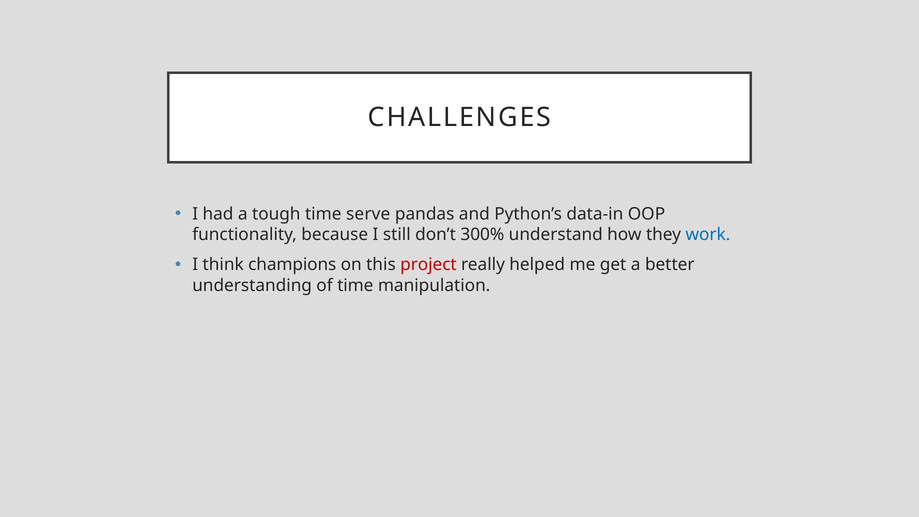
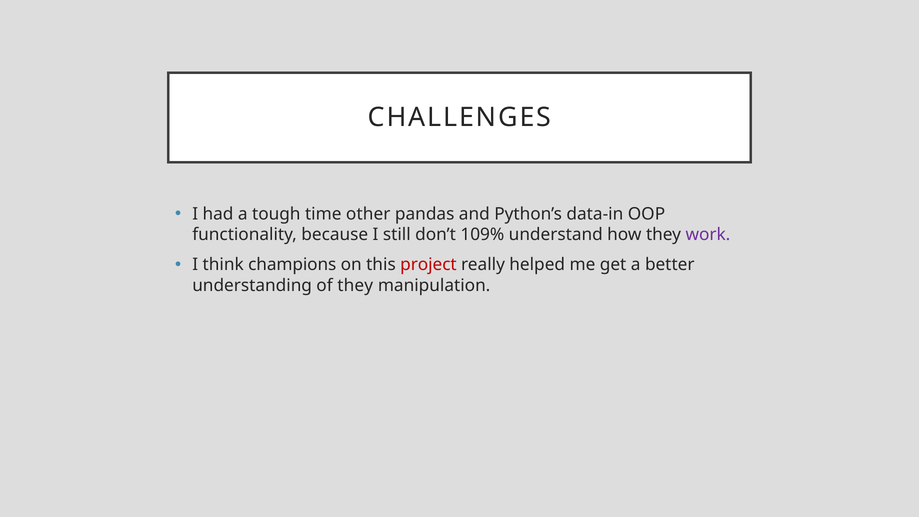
serve: serve -> other (368, 214)
300%: 300% -> 109% (482, 235)
work colour: blue -> purple (708, 235)
of time: time -> they (355, 285)
